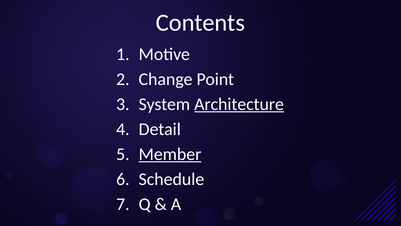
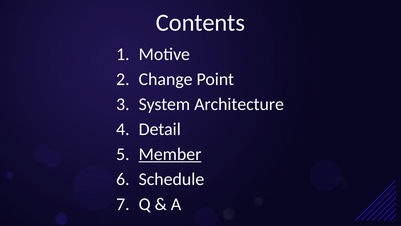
Architecture underline: present -> none (239, 104)
